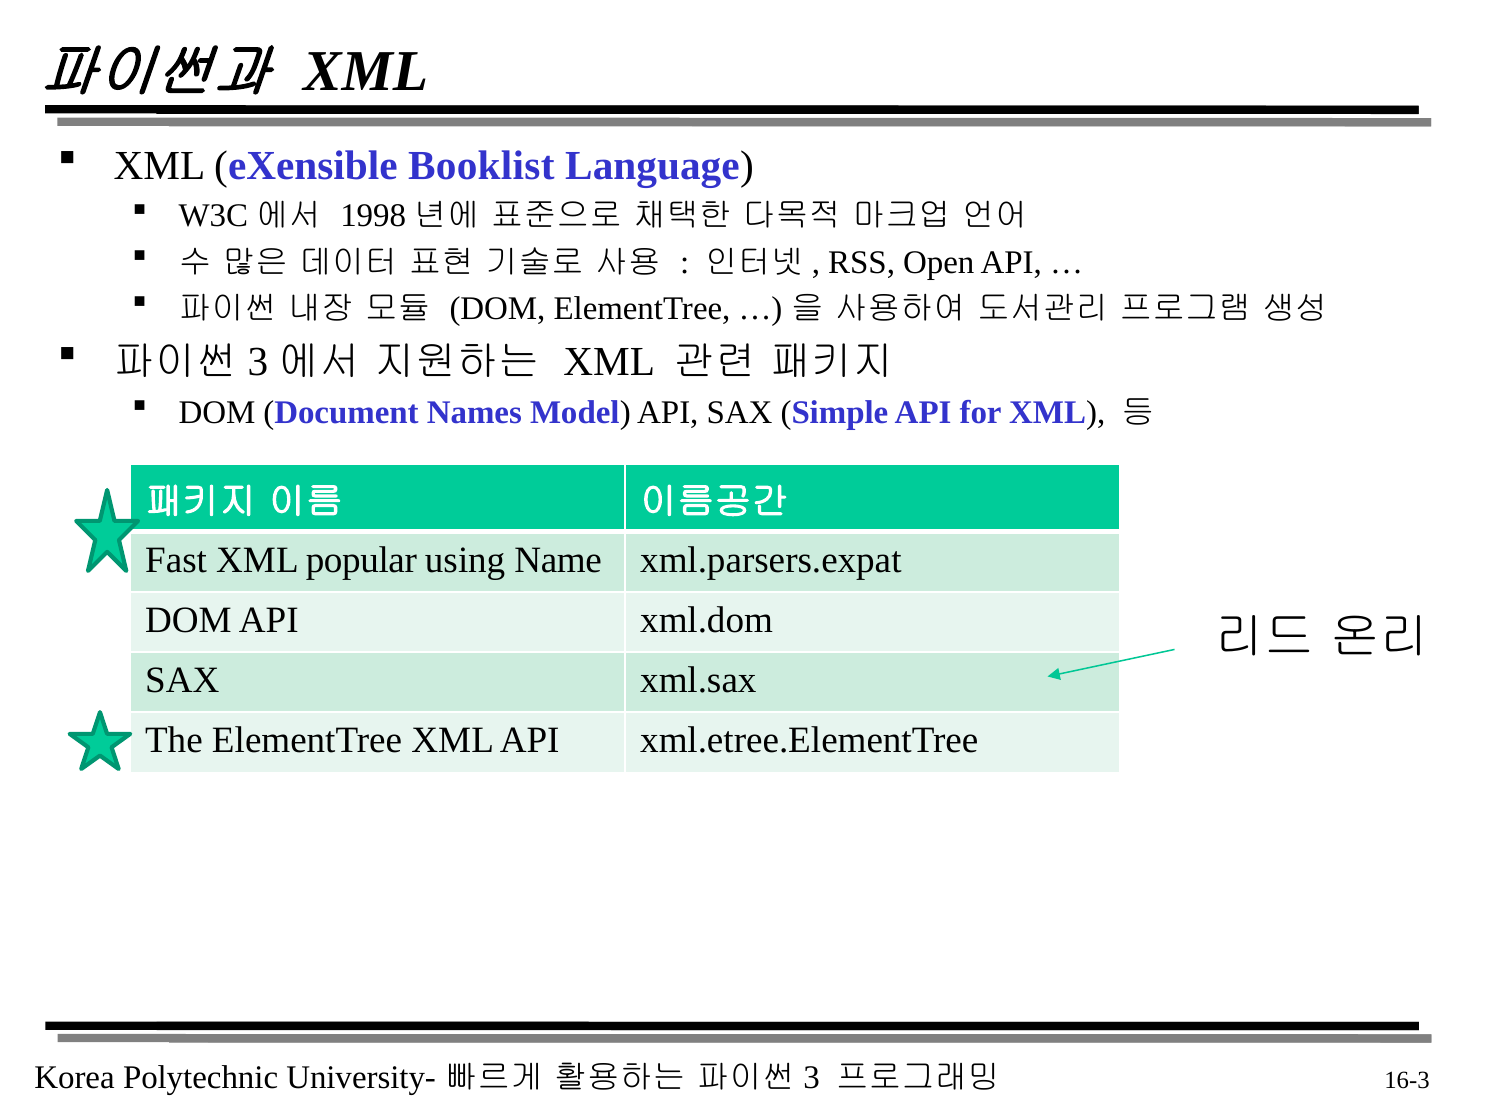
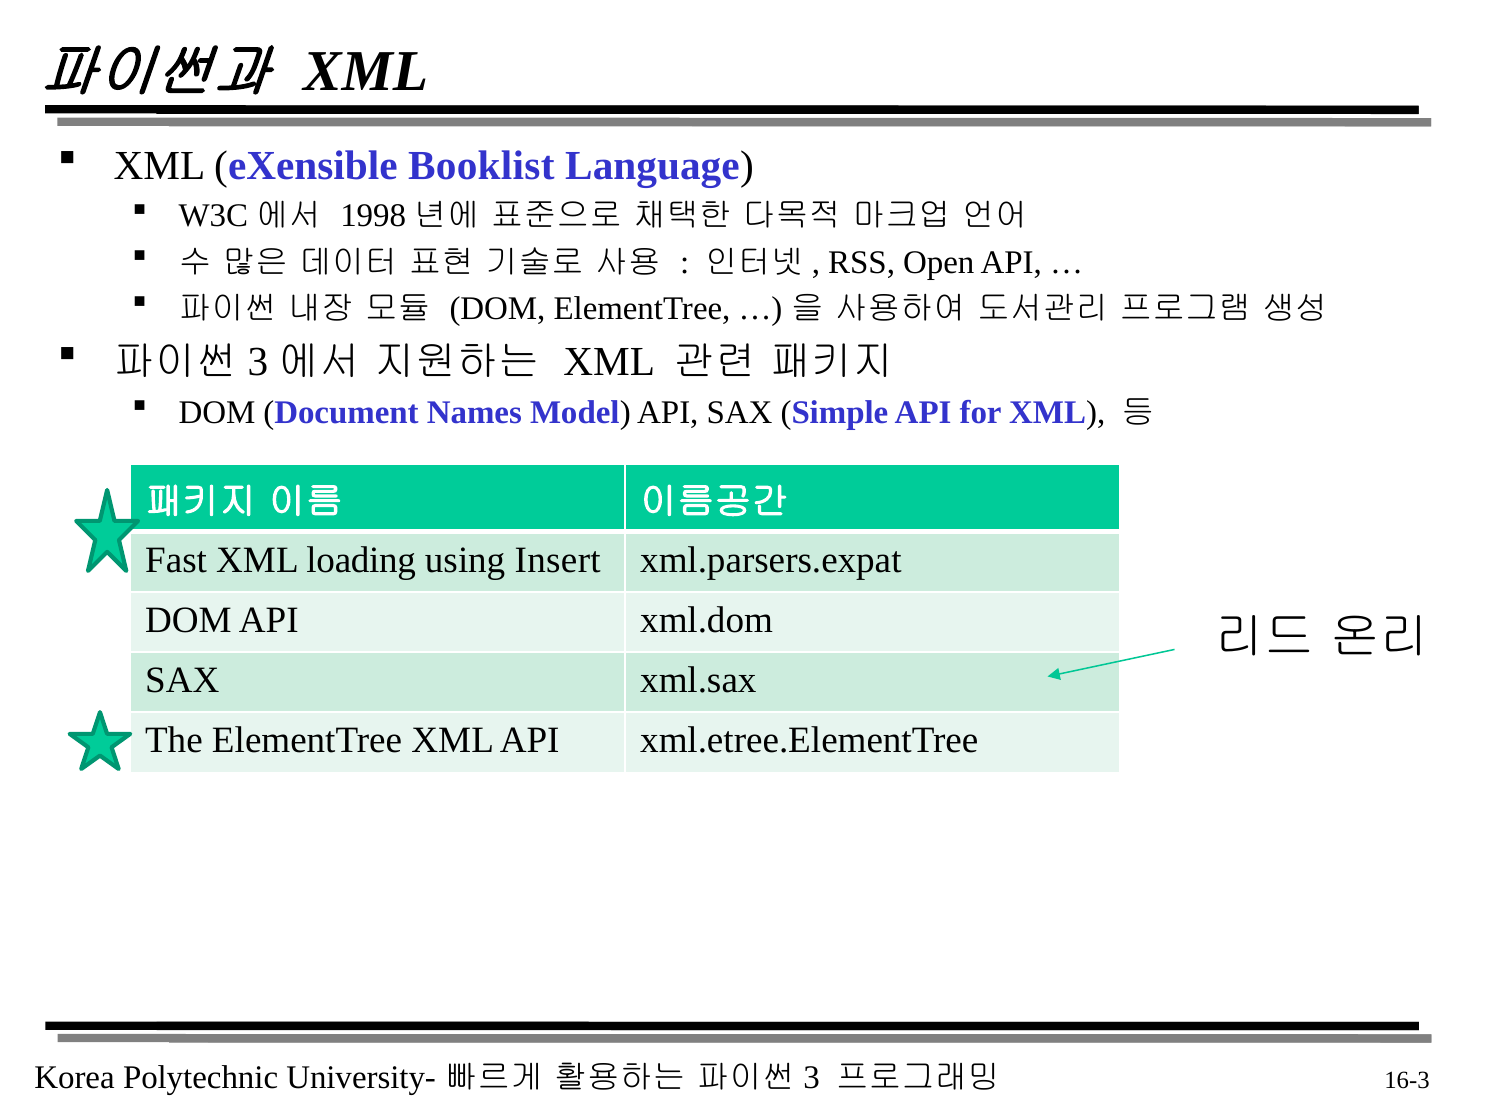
popular: popular -> loading (361, 560)
Name: Name -> Insert (558, 560)
